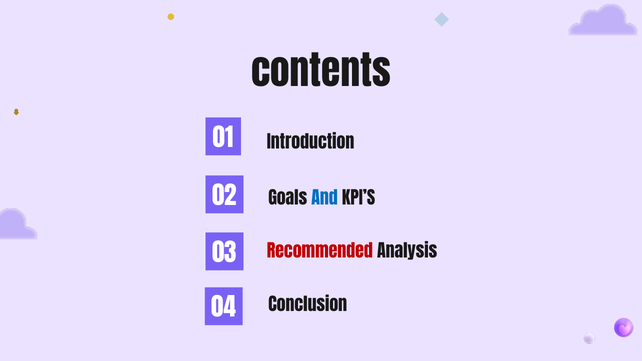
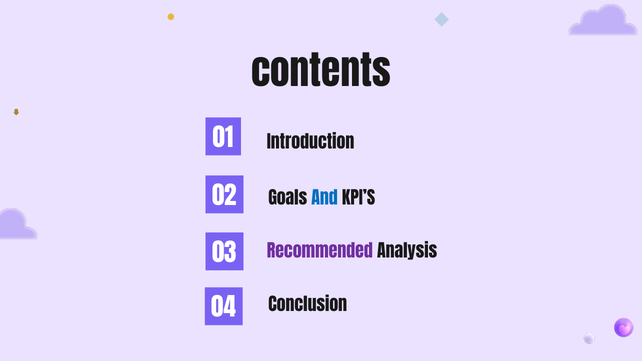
Recommended colour: red -> purple (320, 252)
